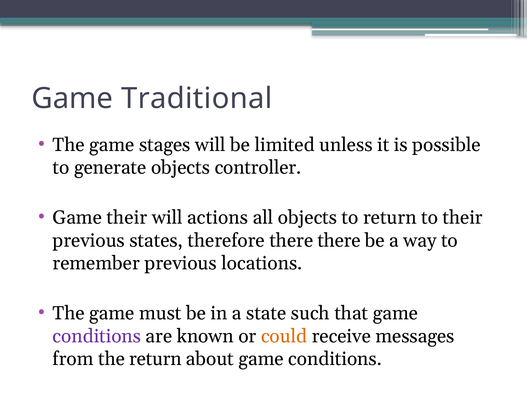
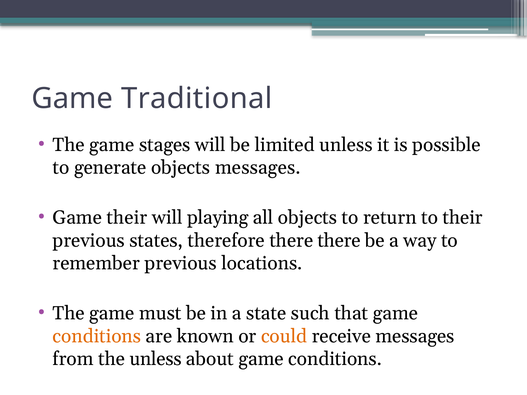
objects controller: controller -> messages (258, 168)
actions: actions -> playing (218, 218)
conditions colour: purple -> orange (97, 336)
the return: return -> unless (156, 359)
